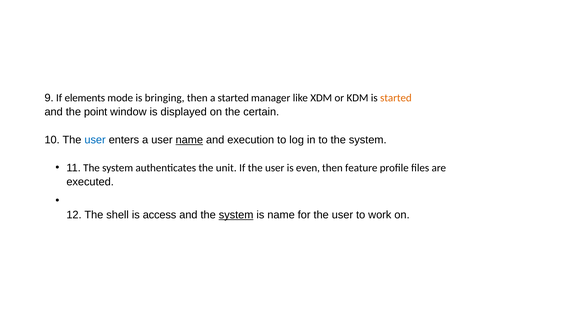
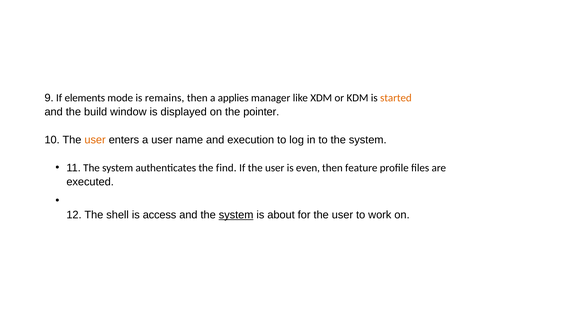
bringing: bringing -> remains (165, 98)
a started: started -> applies (233, 98)
point: point -> build (96, 112)
certain: certain -> pointer (261, 112)
user colour: blue -> orange (95, 140)
name underline: present -> none (189, 140)
unit: unit -> find (226, 168)
is name: name -> about (281, 215)
